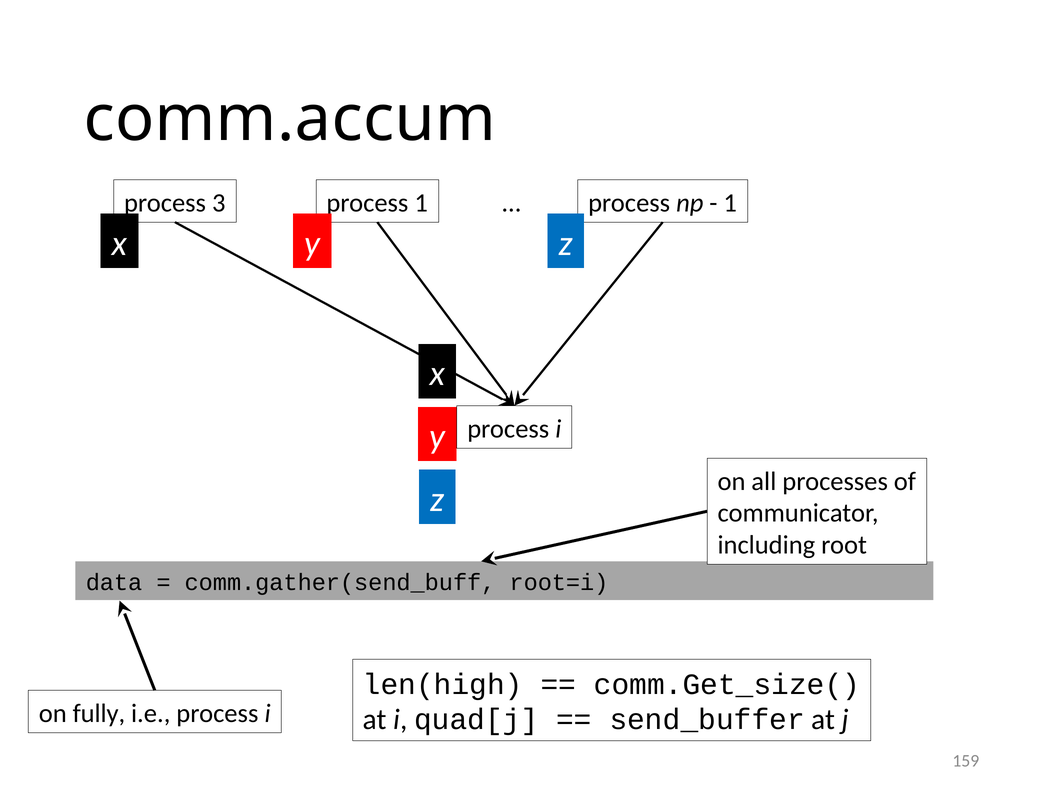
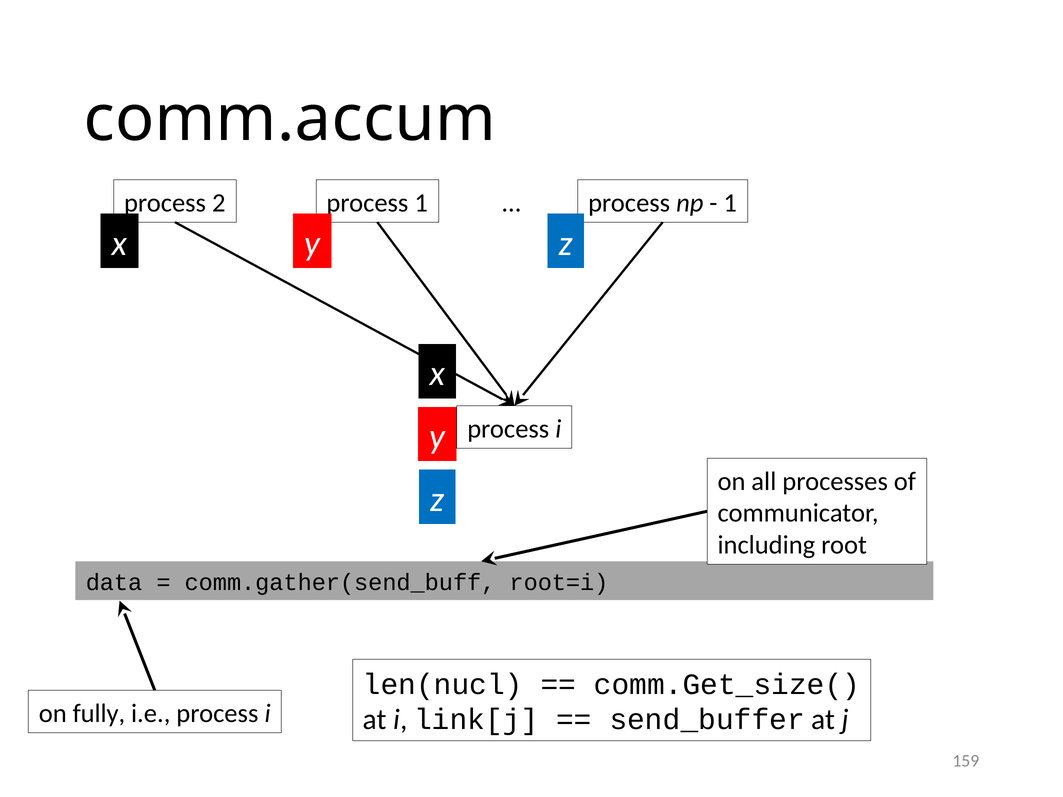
3: 3 -> 2 (219, 203)
len(high: len(high -> len(nucl (443, 685)
quad[j: quad[j -> link[j (476, 720)
